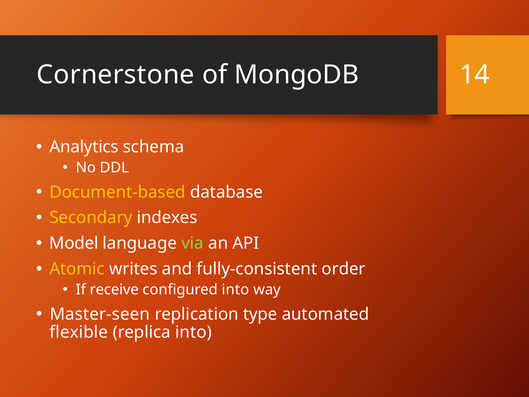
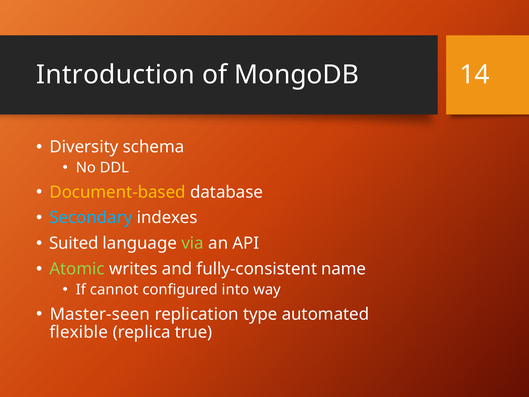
Cornerstone: Cornerstone -> Introduction (116, 75)
Analytics: Analytics -> Diversity (84, 147)
Secondary colour: yellow -> light blue (91, 218)
Model: Model -> Suited (74, 243)
Atomic colour: yellow -> light green (77, 269)
order: order -> name (344, 269)
receive: receive -> cannot (114, 290)
replica into: into -> true (194, 332)
